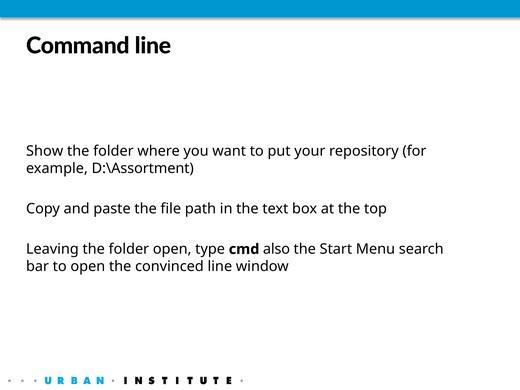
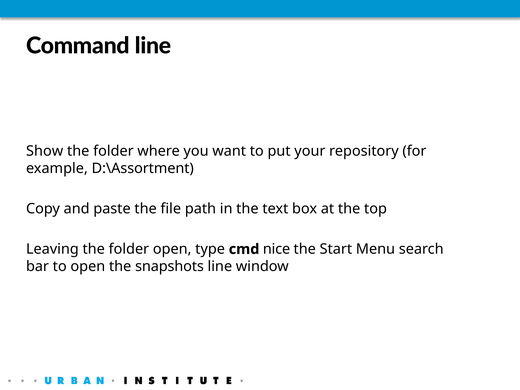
also: also -> nice (277, 249)
convinced: convinced -> snapshots (169, 267)
